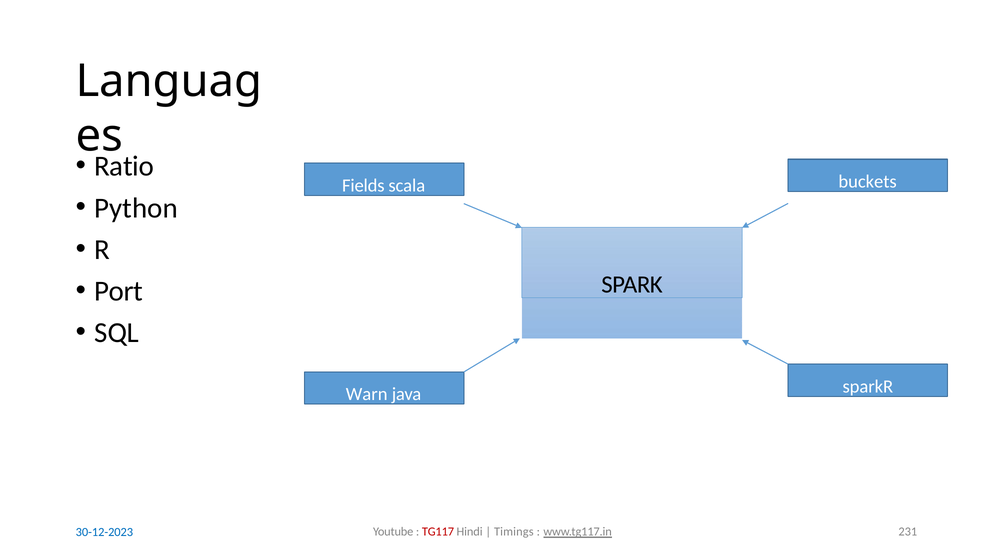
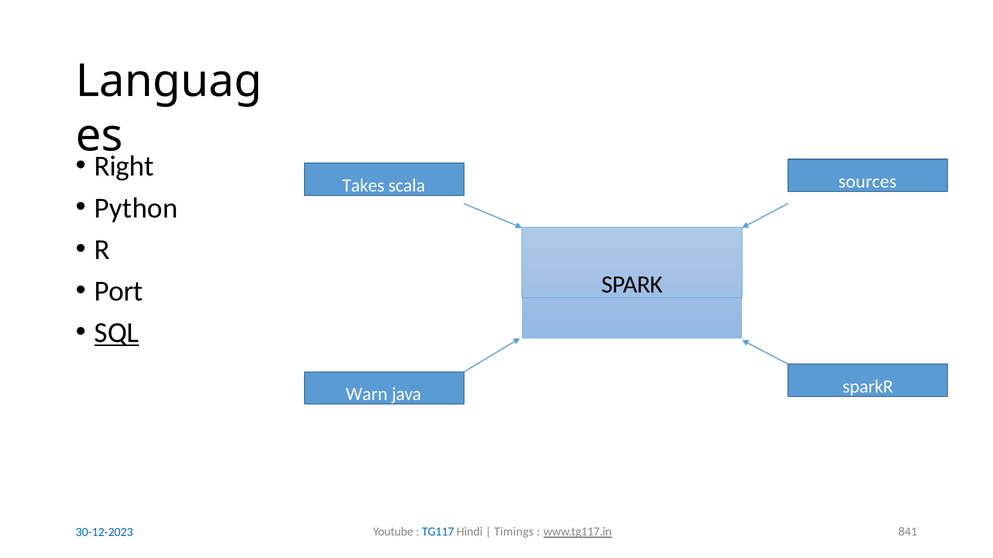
Ratio: Ratio -> Right (124, 166)
Fields: Fields -> Takes (363, 186)
buckets: buckets -> sources (868, 182)
SQL underline: none -> present (117, 333)
TG117 colour: red -> blue (438, 532)
231: 231 -> 841 (908, 532)
